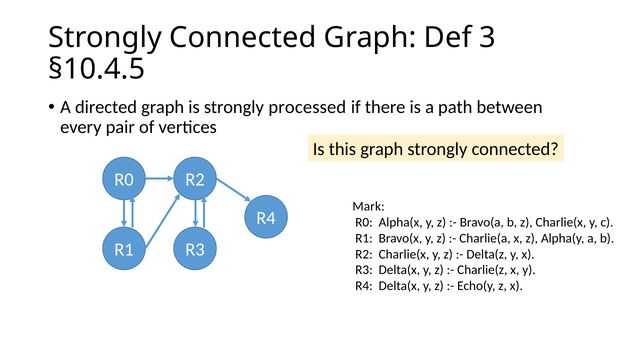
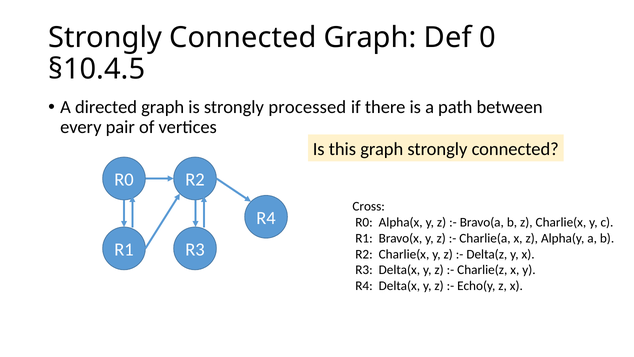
3: 3 -> 0 (487, 38)
Mark: Mark -> Cross (369, 206)
